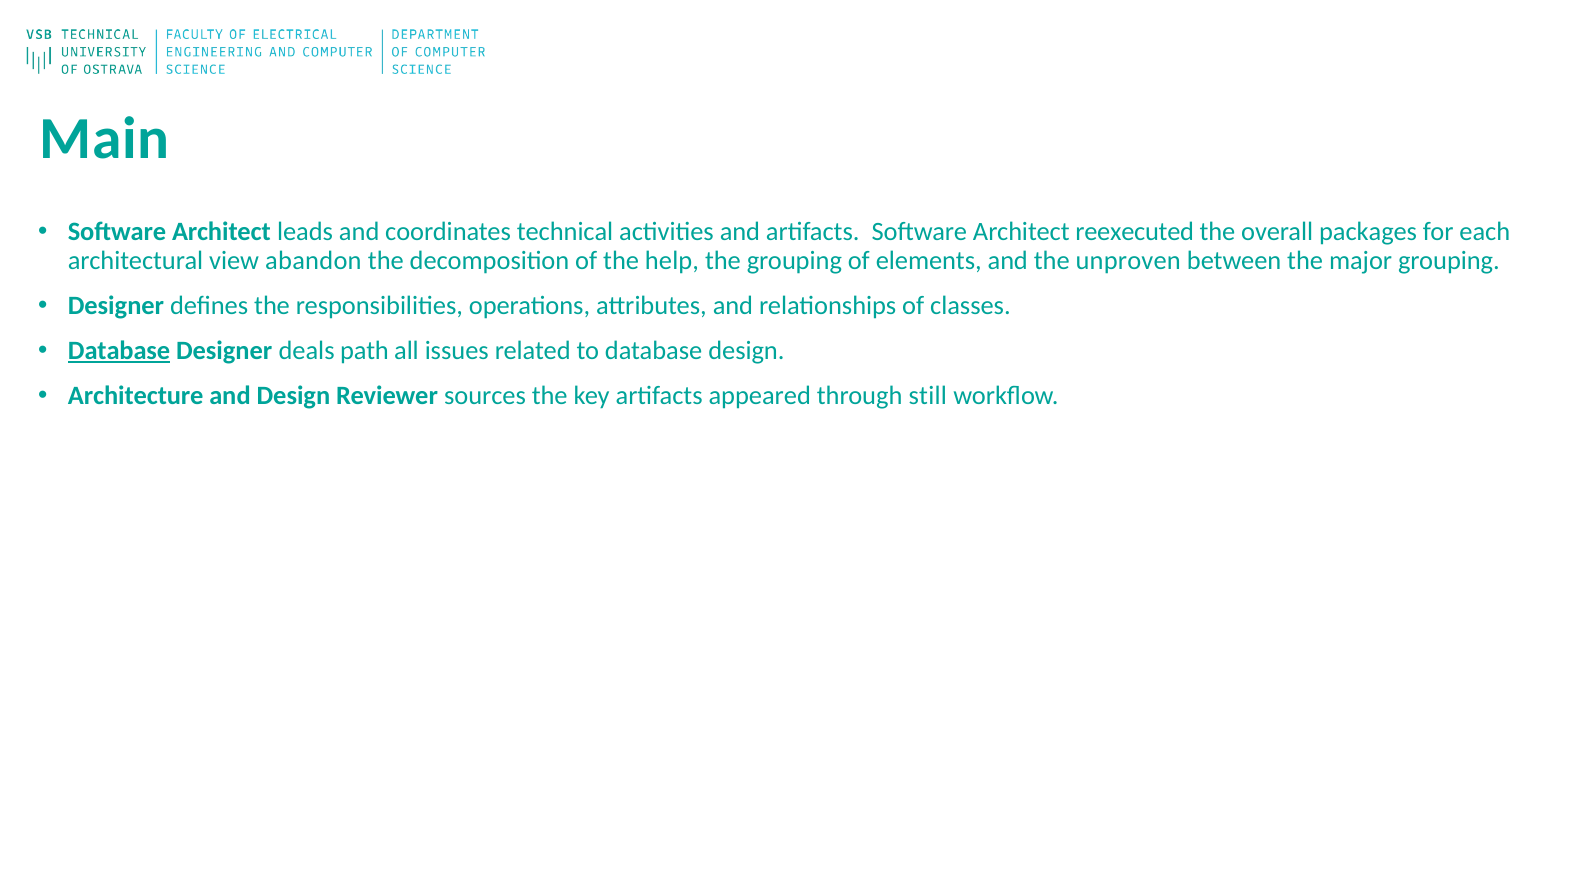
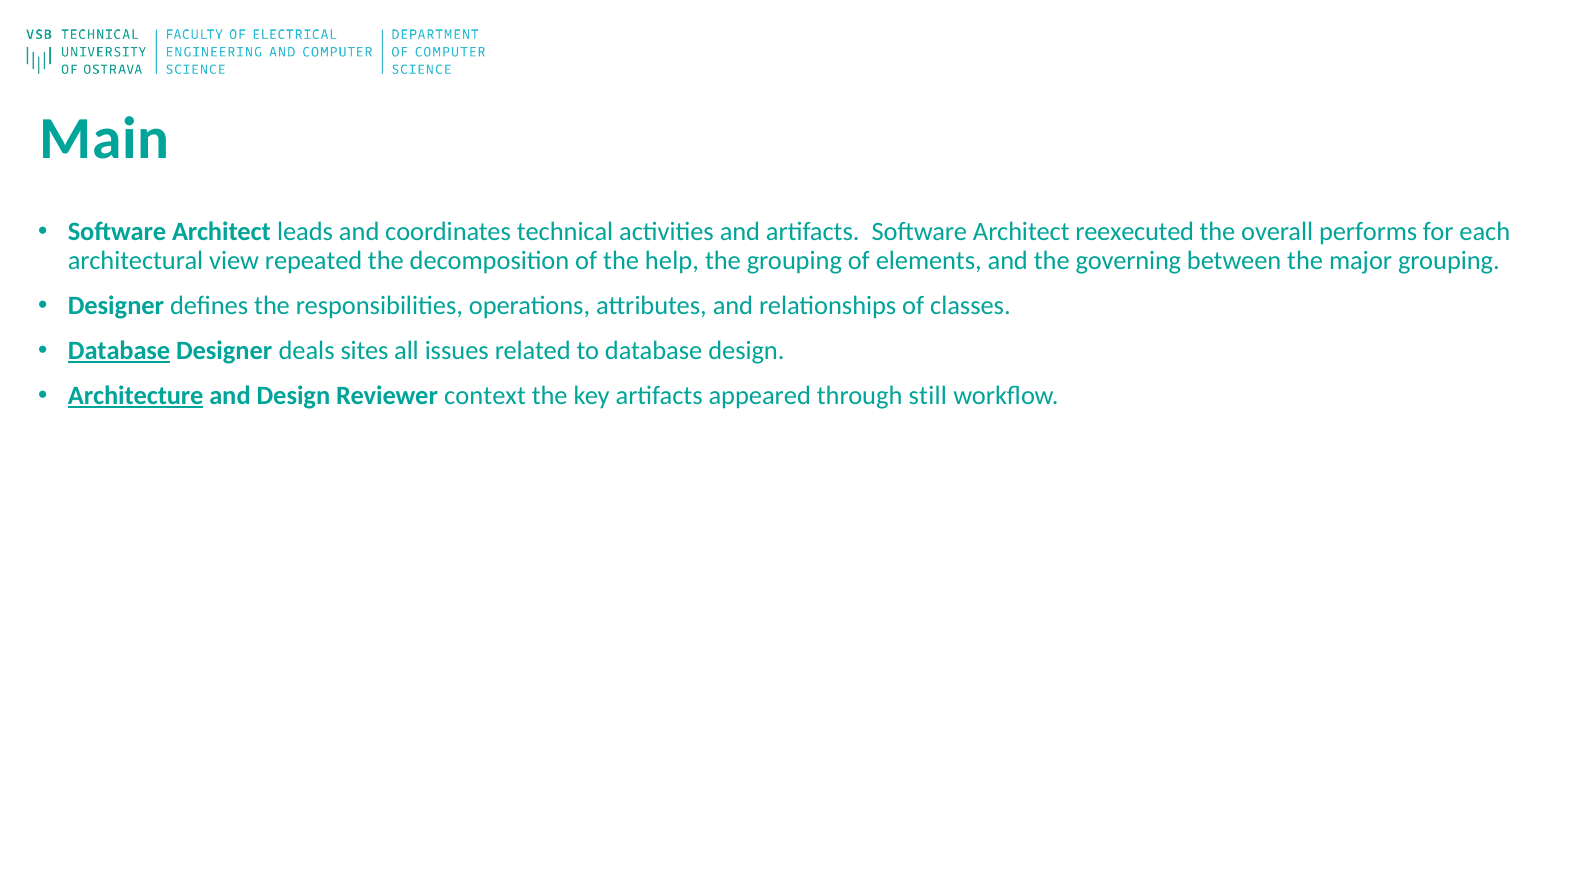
packages: packages -> performs (1368, 232)
abandon: abandon -> repeated (314, 260)
unproven: unproven -> governing (1128, 260)
path: path -> sites (364, 351)
Architecture underline: none -> present (136, 396)
sources: sources -> context (485, 396)
